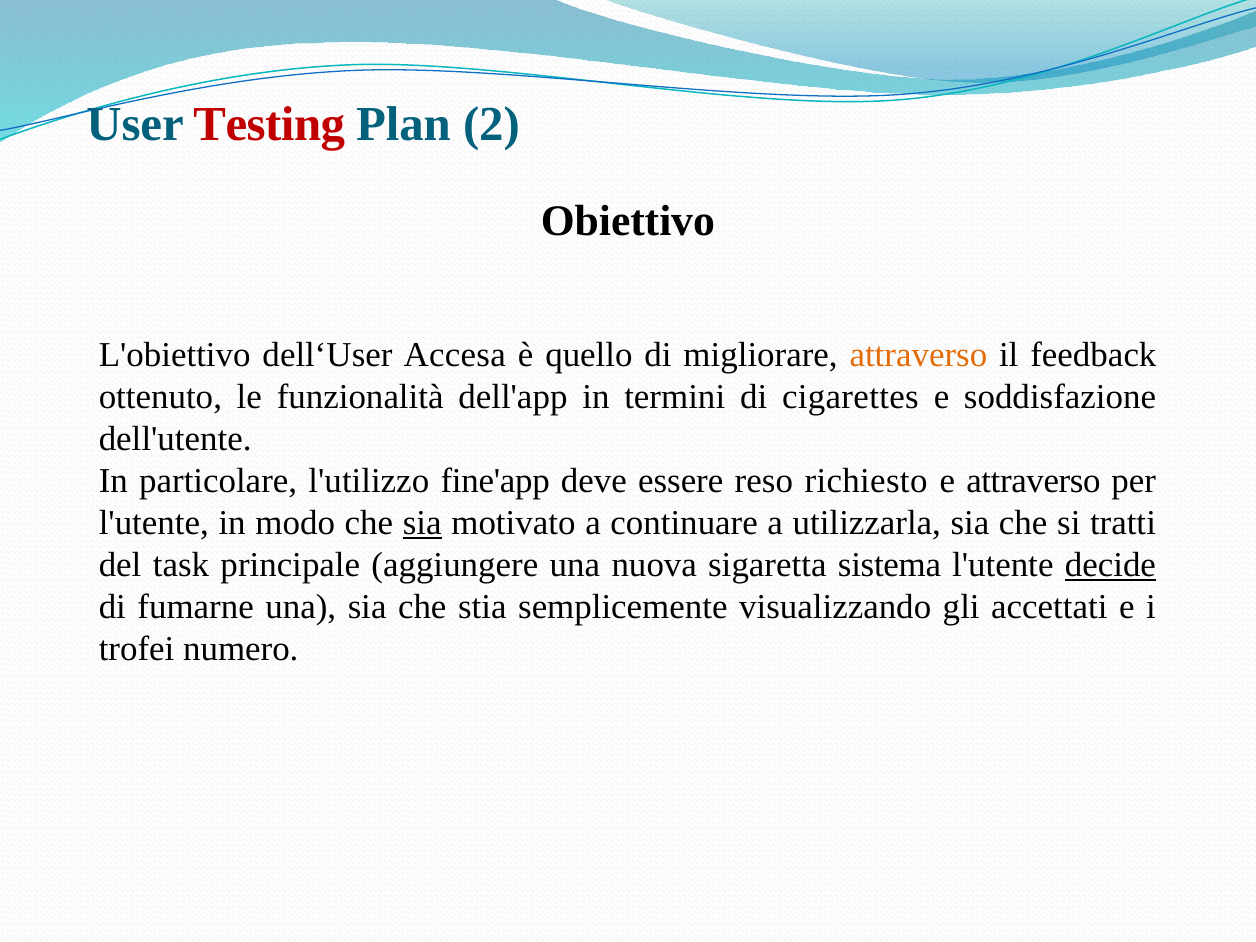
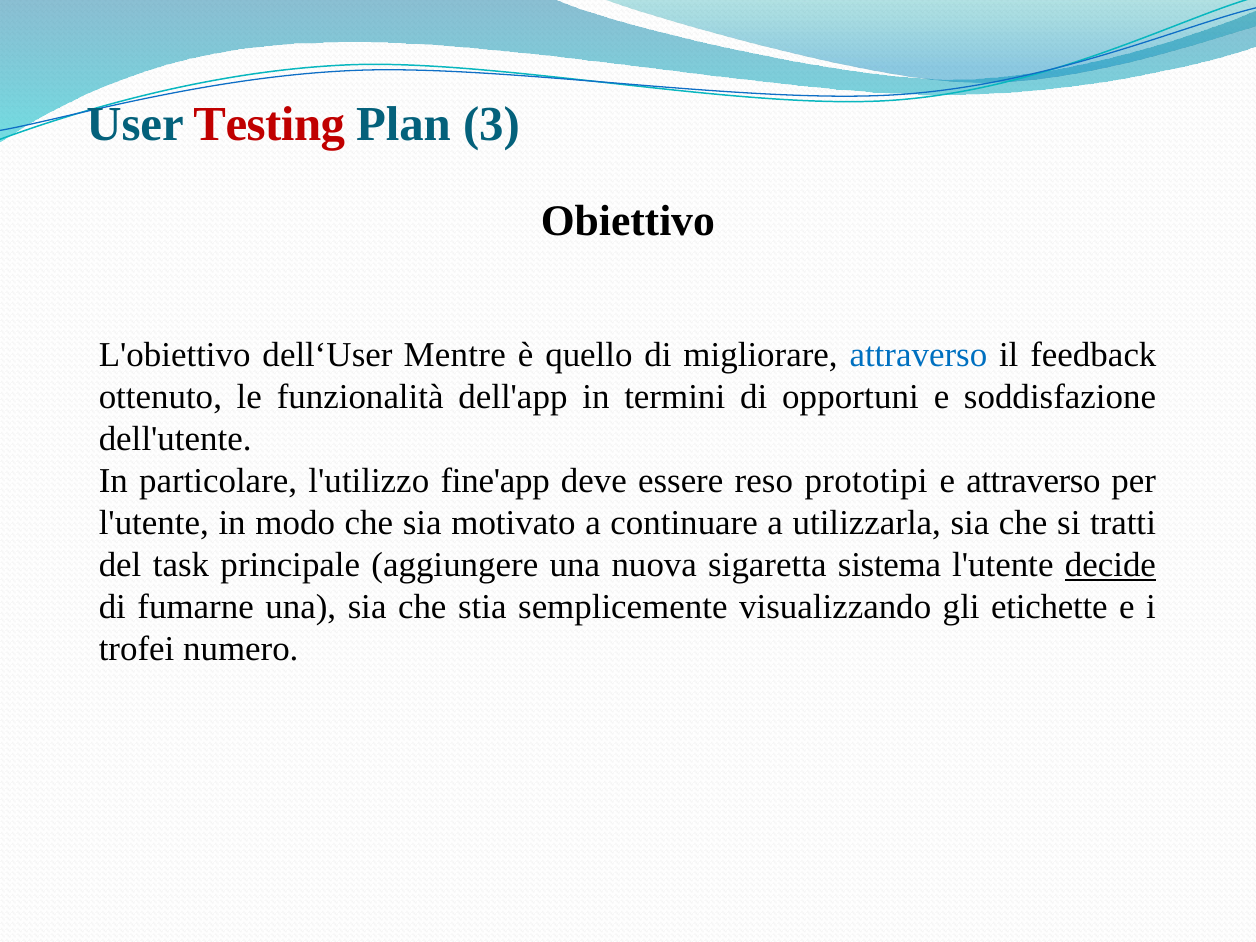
2: 2 -> 3 (491, 125)
Accesa: Accesa -> Mentre (455, 355)
attraverso colour: orange -> blue (918, 355)
cigarettes: cigarettes -> opportuni (850, 397)
richiesto: richiesto -> prototipi (866, 481)
sia underline: present -> none (422, 523)
accettati: accettati -> etichette (1049, 607)
